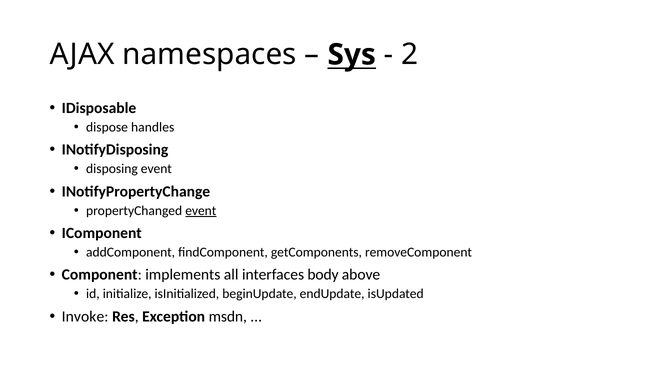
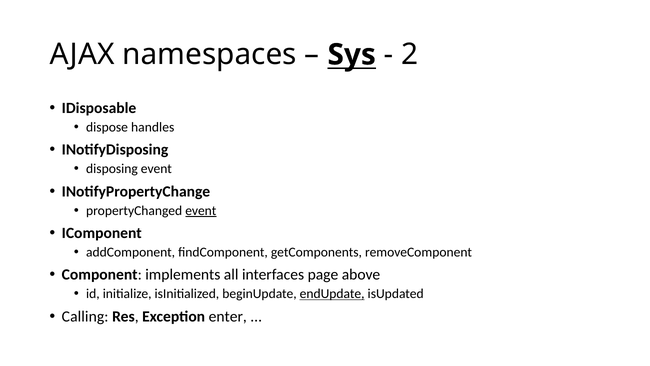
body: body -> page (323, 274)
endUpdate underline: none -> present (332, 294)
Invoke: Invoke -> Calling (85, 316)
msdn: msdn -> enter (228, 316)
